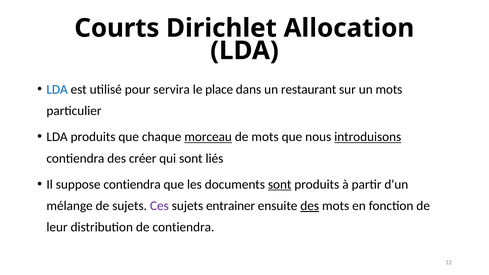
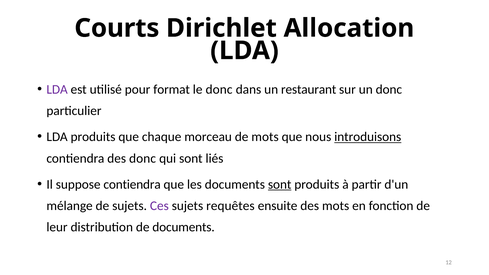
LDA colour: blue -> purple (57, 89)
servira: servira -> format (172, 89)
le place: place -> donc (219, 89)
un mots: mots -> donc (389, 89)
morceau underline: present -> none (208, 137)
des créer: créer -> donc (143, 158)
entrainer: entrainer -> requêtes (230, 206)
des underline: present -> none (310, 206)
de contiendra: contiendra -> documents (184, 227)
